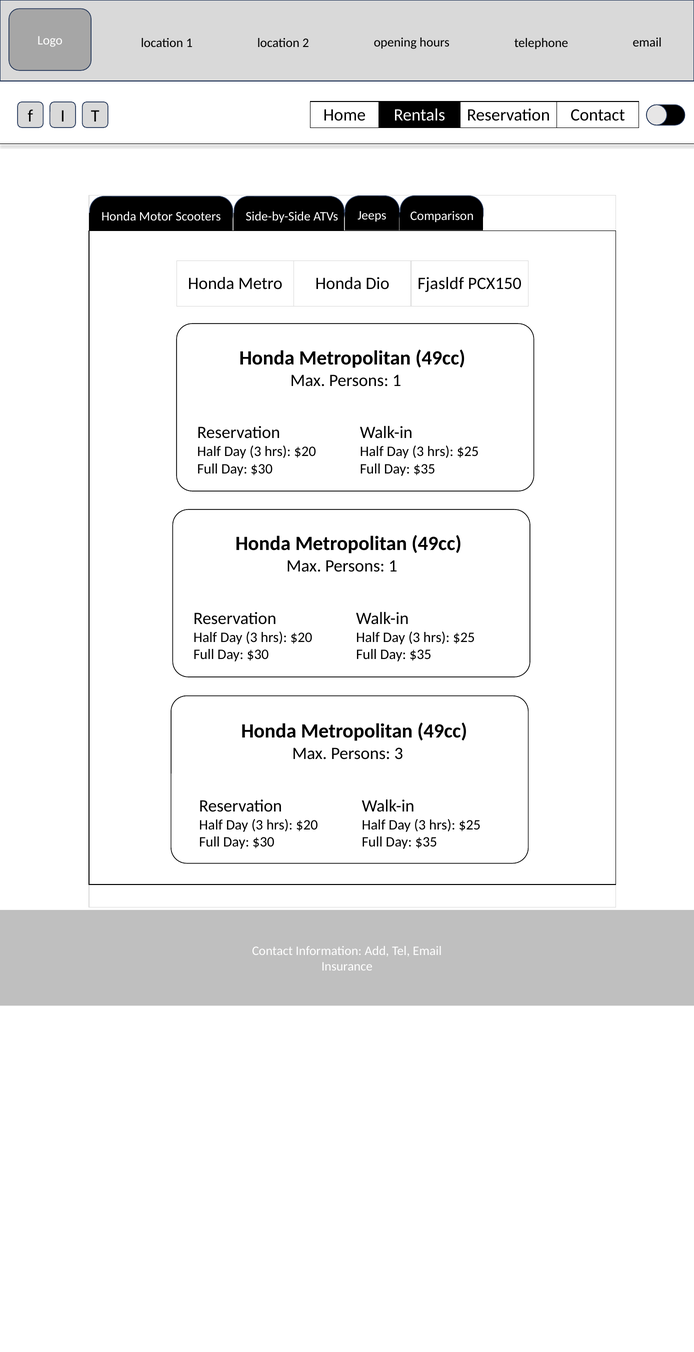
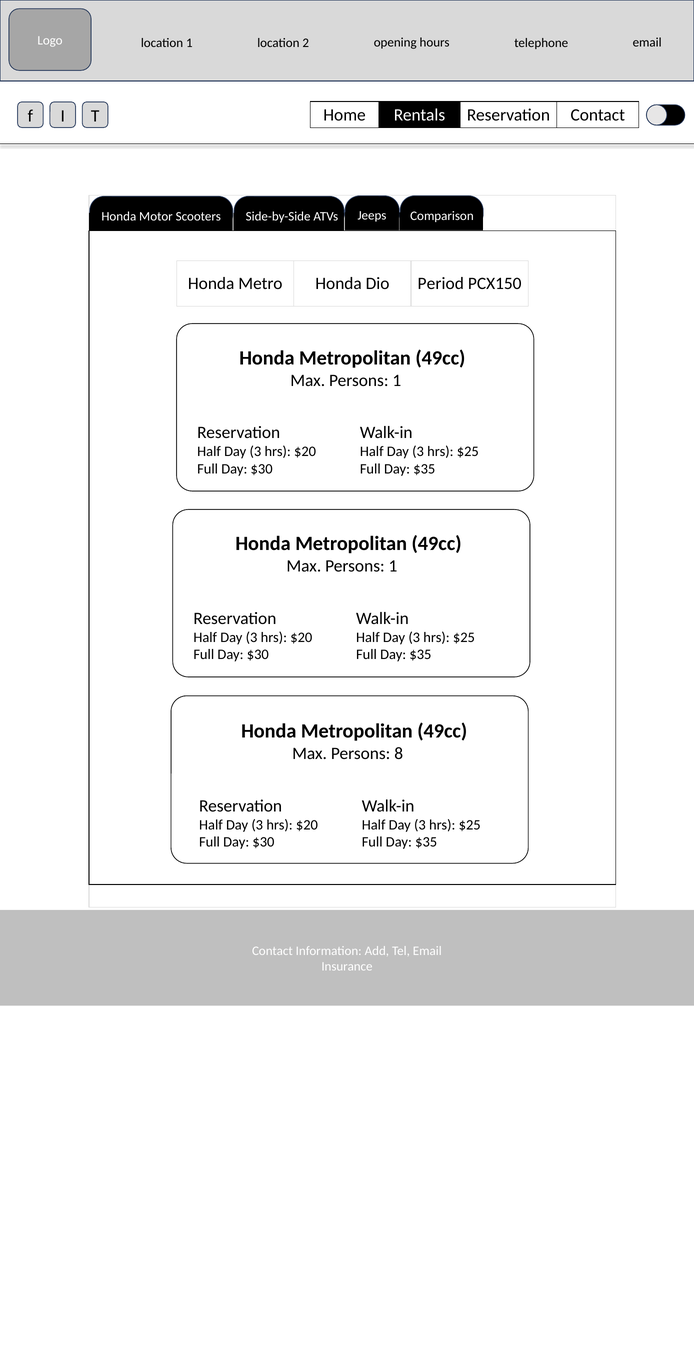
Fjasldf: Fjasldf -> Period (441, 284)
Persons 3: 3 -> 8 (399, 754)
